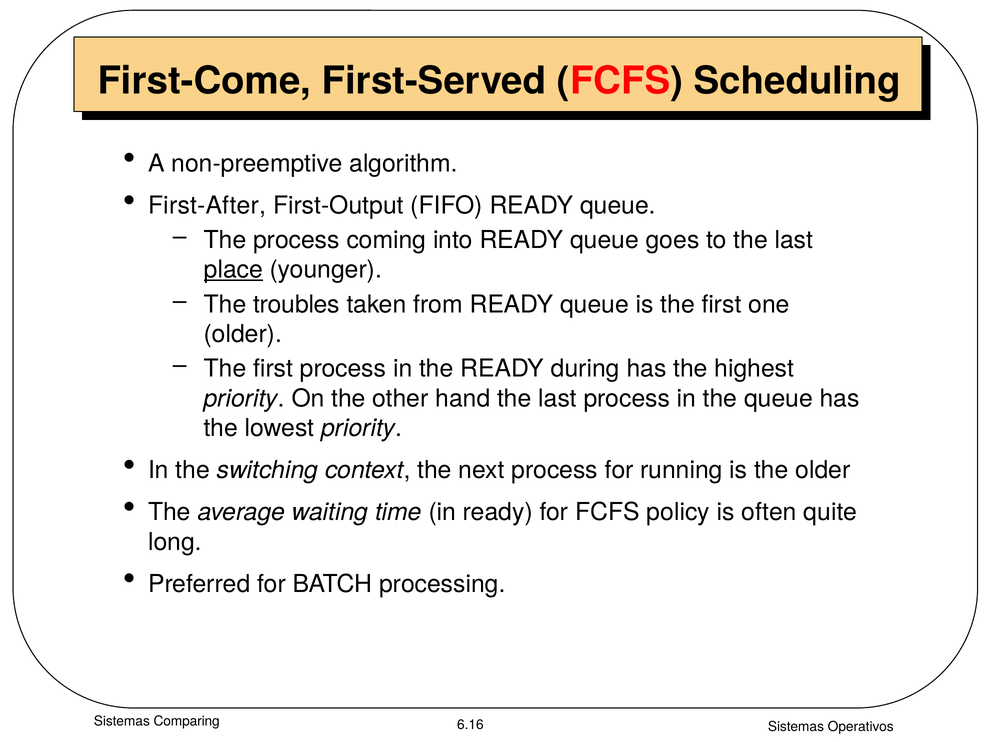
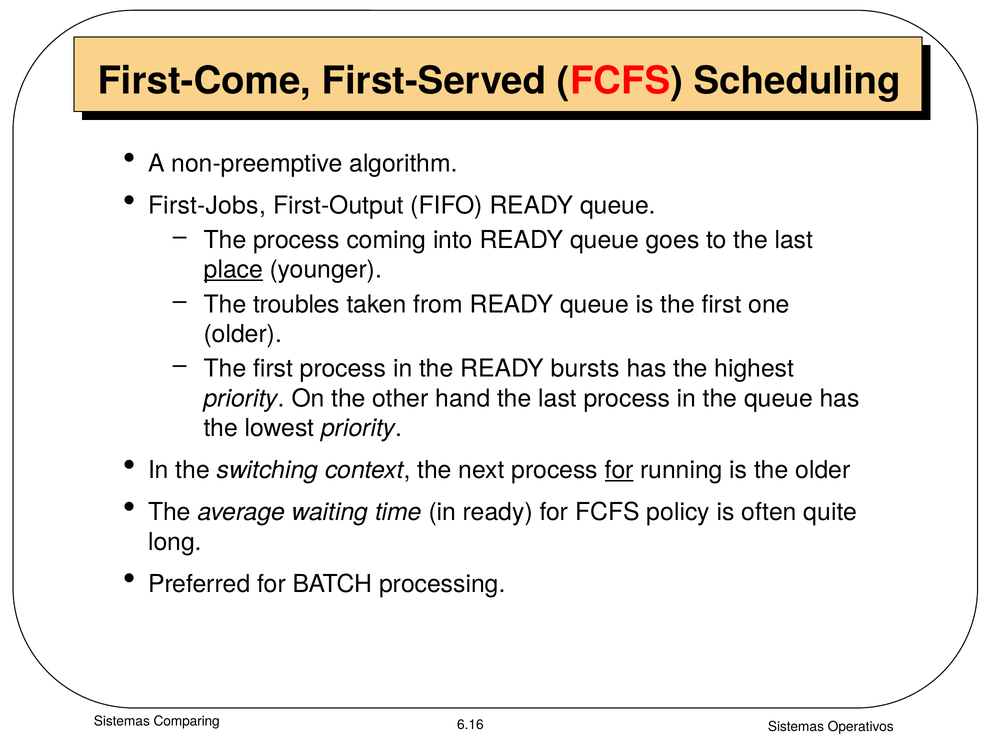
First-After: First-After -> First-Jobs (207, 206)
during: during -> bursts (585, 369)
for underline: none -> present (619, 470)
